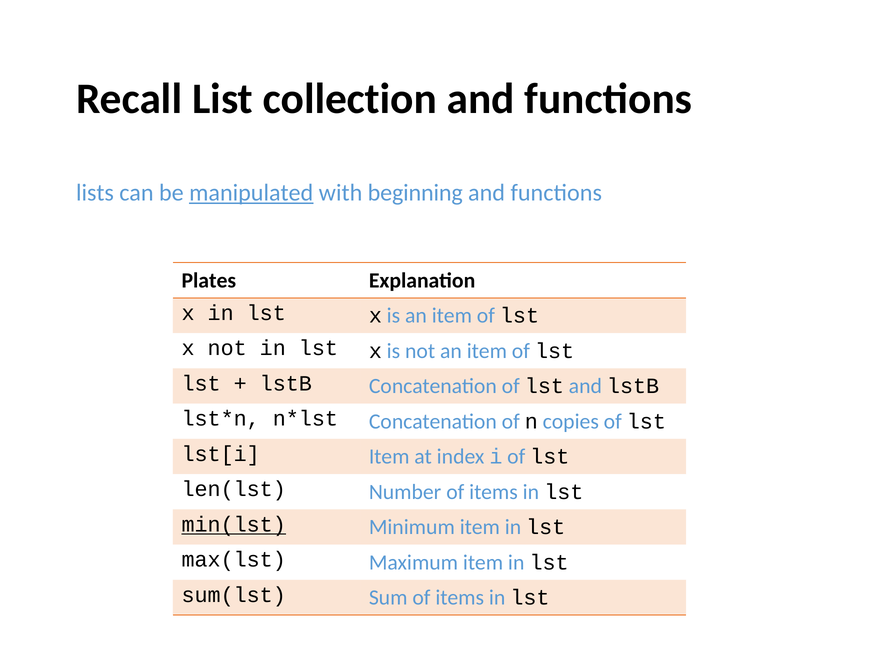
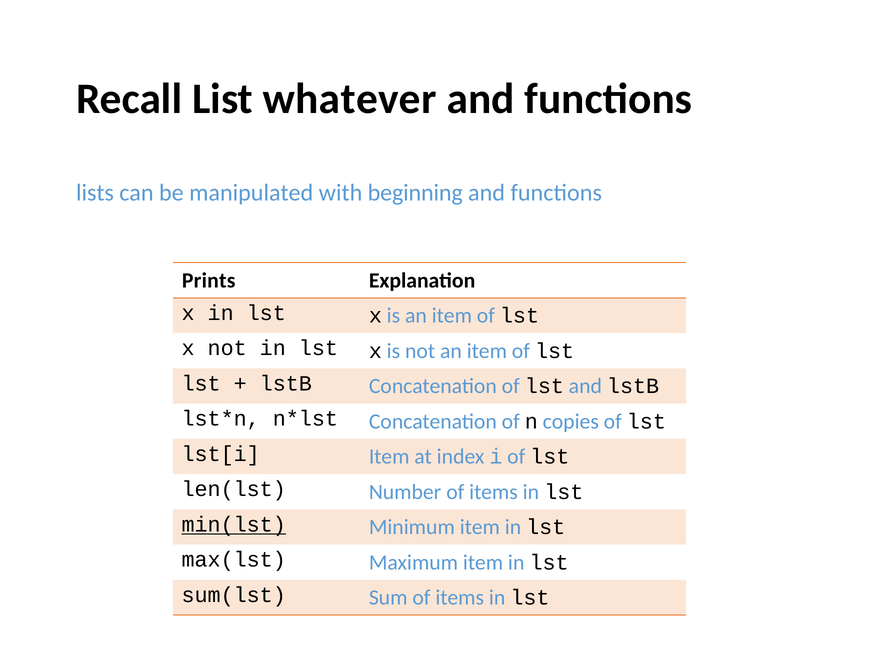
collection: collection -> whatever (350, 99)
manipulated underline: present -> none (251, 193)
Plates: Plates -> Prints (209, 280)
